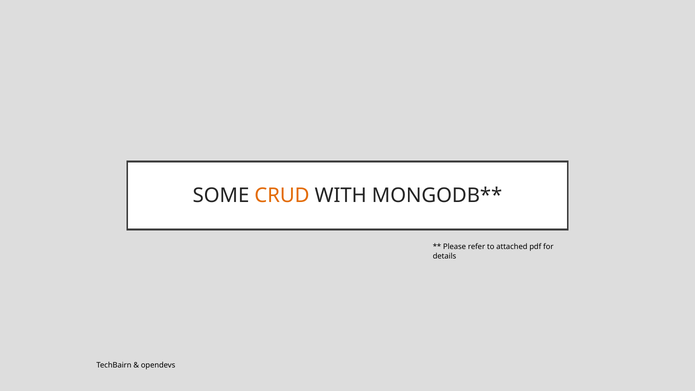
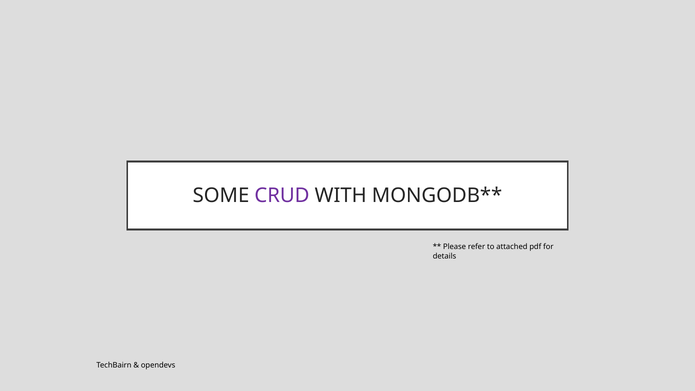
CRUD colour: orange -> purple (282, 195)
